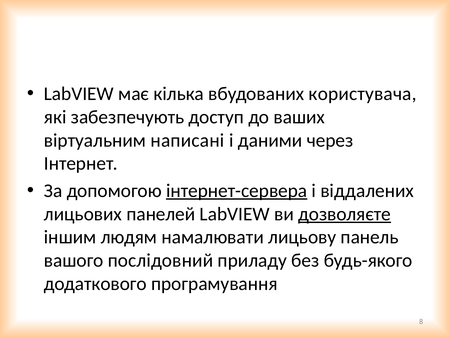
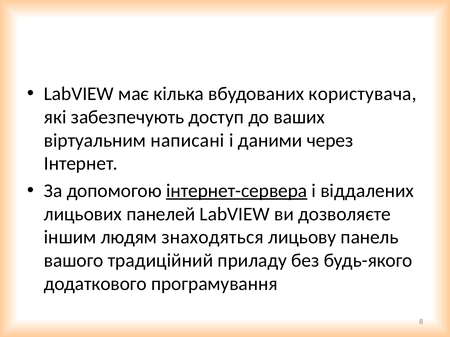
дозволяєте underline: present -> none (345, 214)
намалювати: намалювати -> знаходяться (213, 238)
послідовний: послідовний -> традиційний (160, 261)
